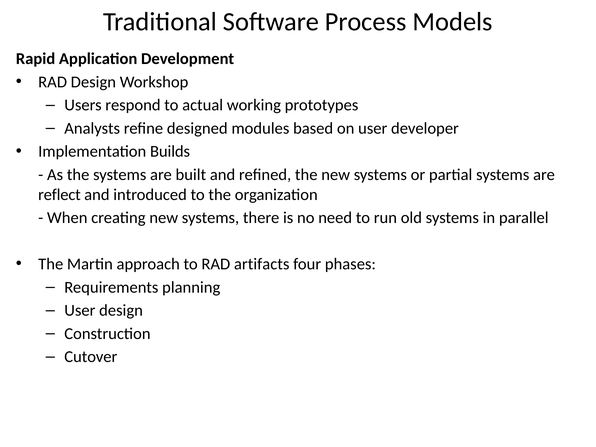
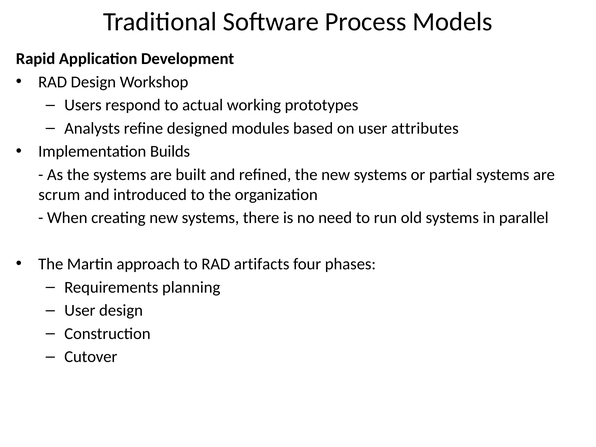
developer: developer -> attributes (425, 128)
reflect: reflect -> scrum (59, 195)
